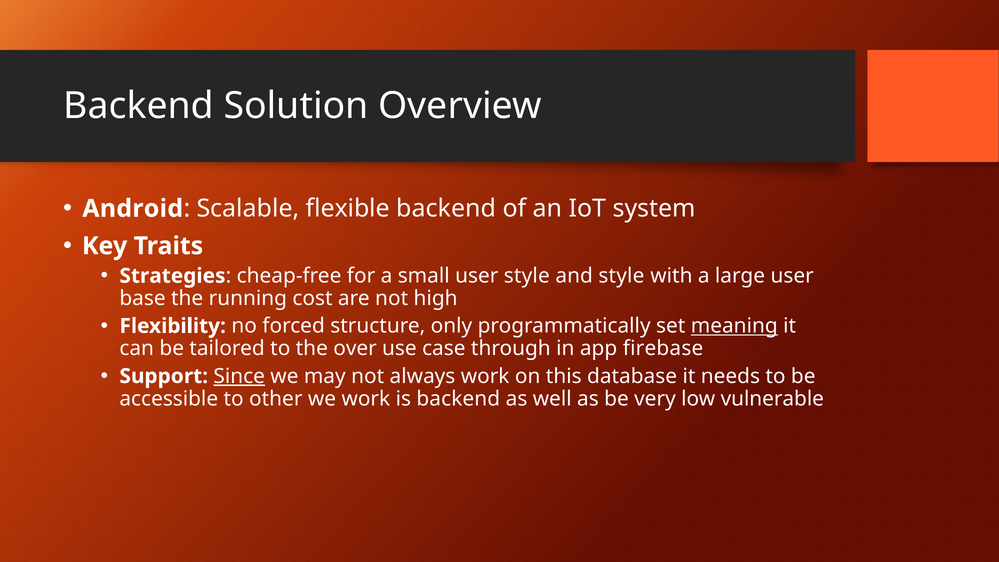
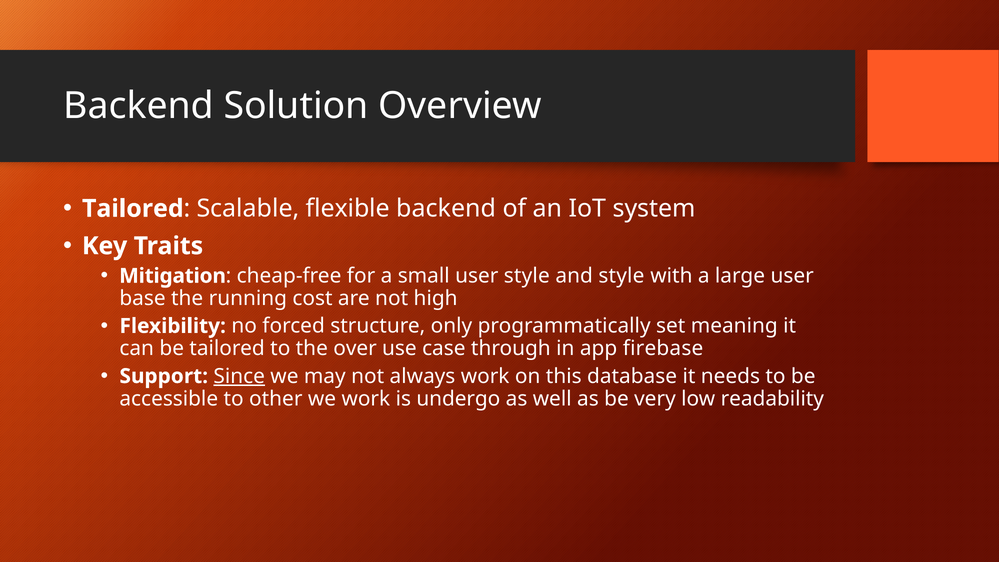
Android: Android -> Tailored (133, 209)
Strategies: Strategies -> Mitigation (173, 276)
meaning underline: present -> none (734, 326)
is backend: backend -> undergo (458, 399)
vulnerable: vulnerable -> readability (772, 399)
